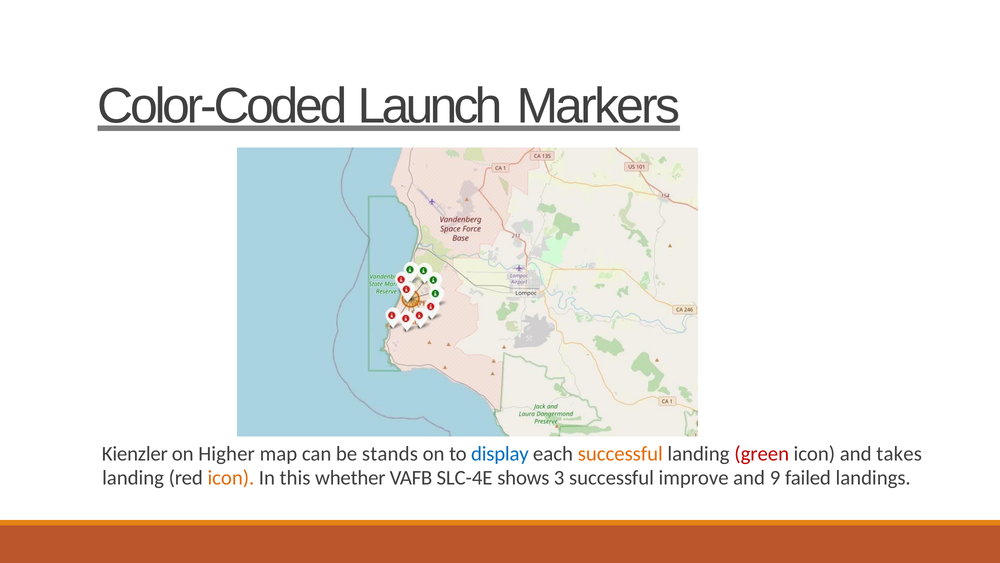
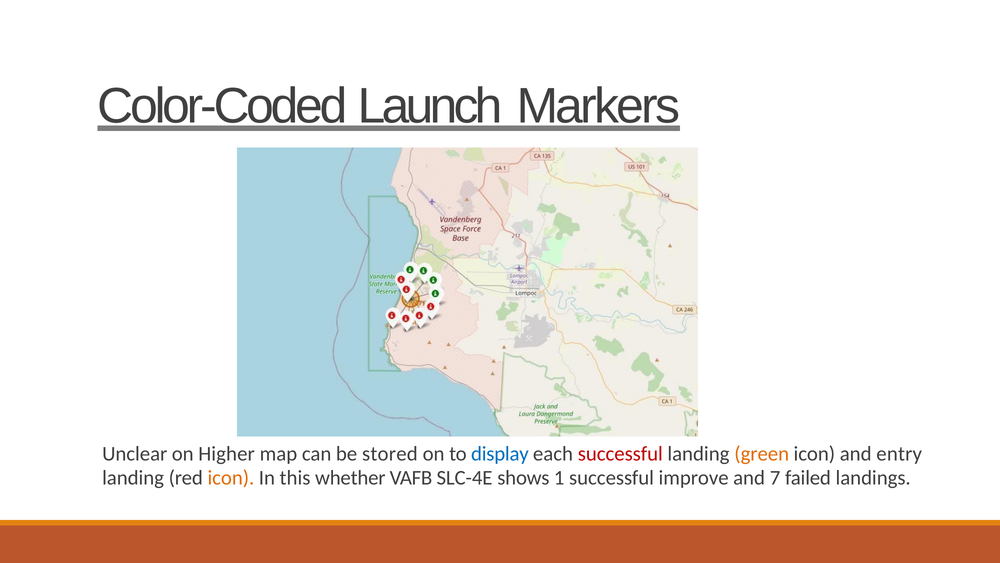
Kienzler: Kienzler -> Unclear (135, 453)
stands: stands -> stored (390, 453)
successful colour: orange -> red (620, 453)
green colour: red -> orange (762, 453)
takes: takes -> entry (899, 453)
3: 3 -> 1 (559, 477)
9: 9 -> 7 (775, 477)
